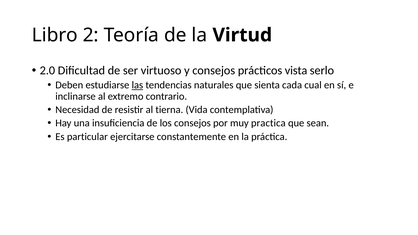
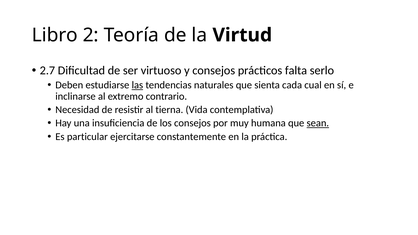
2.0: 2.0 -> 2.7 (47, 71)
vista: vista -> falta (296, 71)
practica: practica -> humana (268, 123)
sean underline: none -> present (318, 123)
